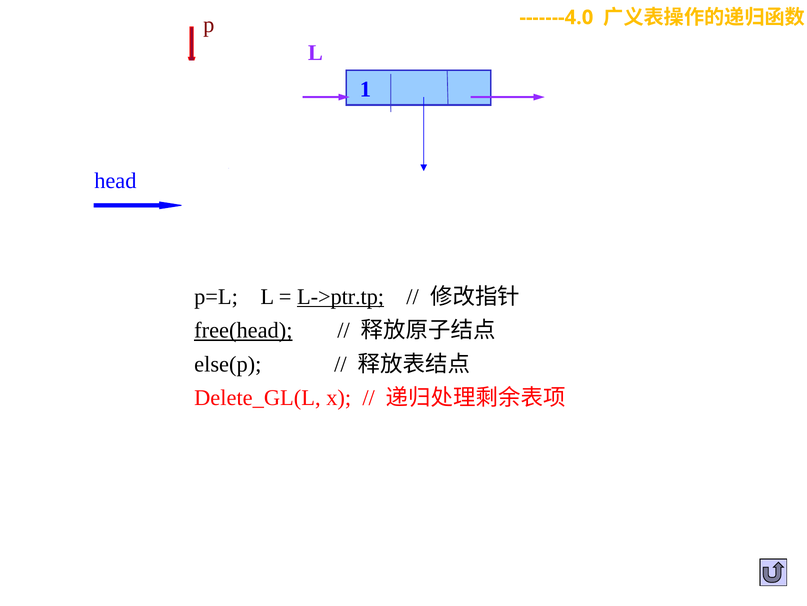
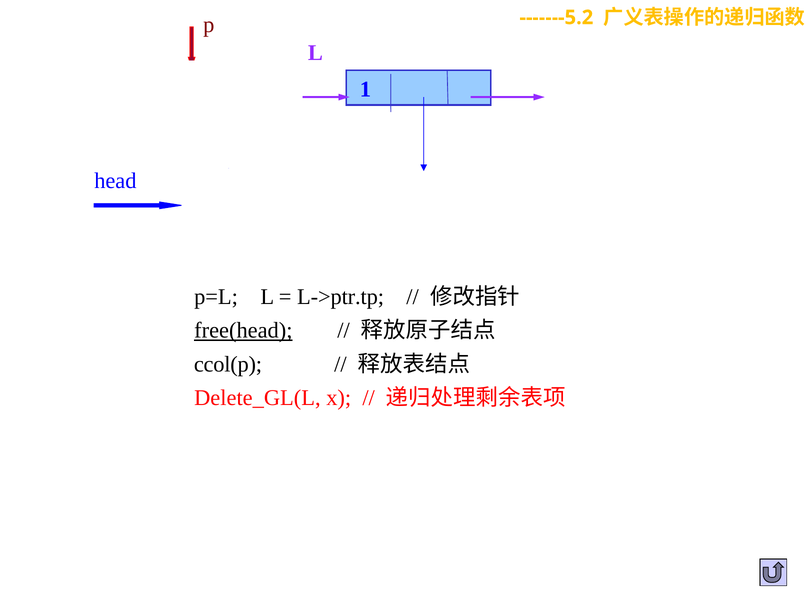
-------4.0: -------4.0 -> -------5.2 (556, 17)
L->ptr.tp underline: present -> none (341, 297)
else(p: else(p -> ccol(p (228, 364)
